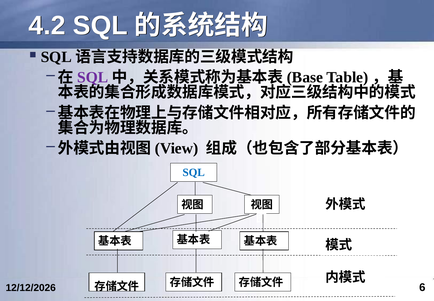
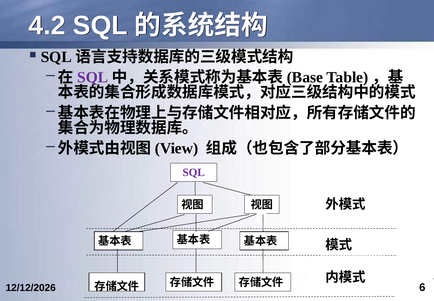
SQL colour: blue -> purple (194, 172)
